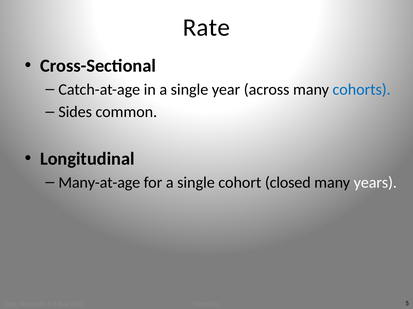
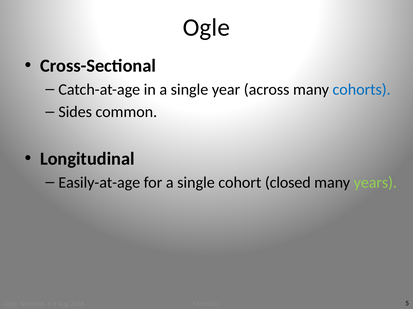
Rate: Rate -> Ogle (206, 28)
Many-at-age: Many-at-age -> Easily-at-age (99, 183)
years colour: white -> light green (375, 183)
